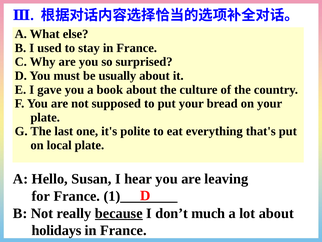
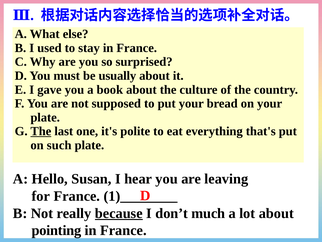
The underline: none -> present (41, 131)
local: local -> such (59, 145)
holidays: holidays -> pointing (56, 230)
